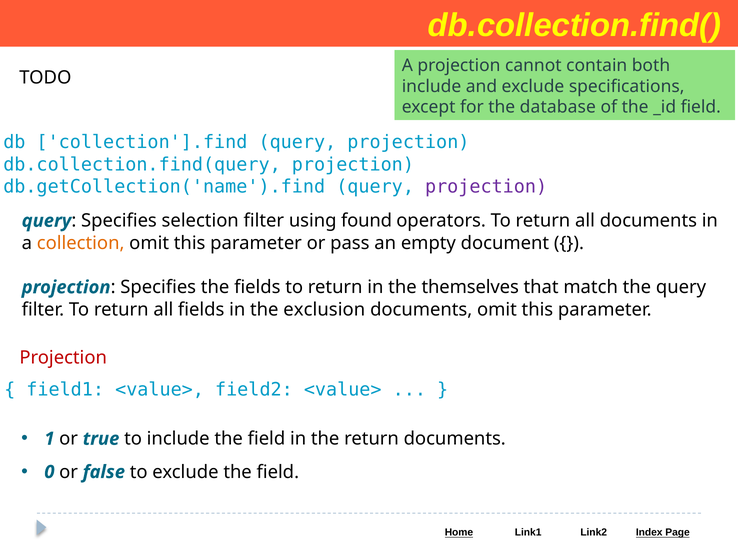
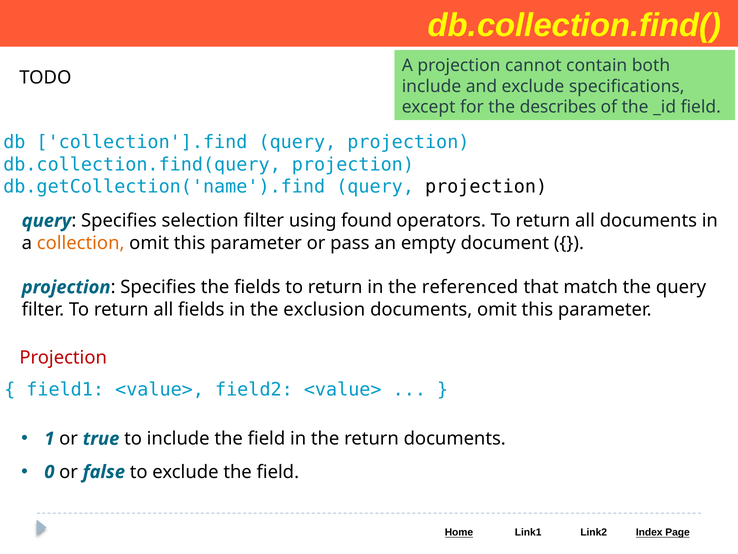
database: database -> describes (558, 107)
projection colour: purple -> black (486, 186)
themselves: themselves -> referenced (470, 287)
